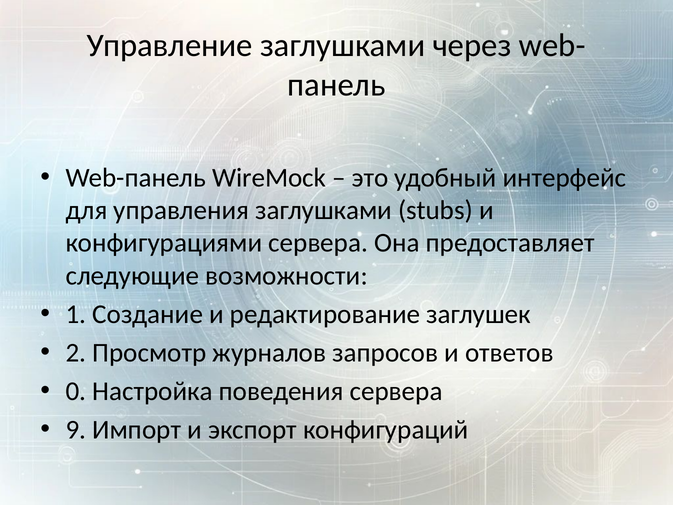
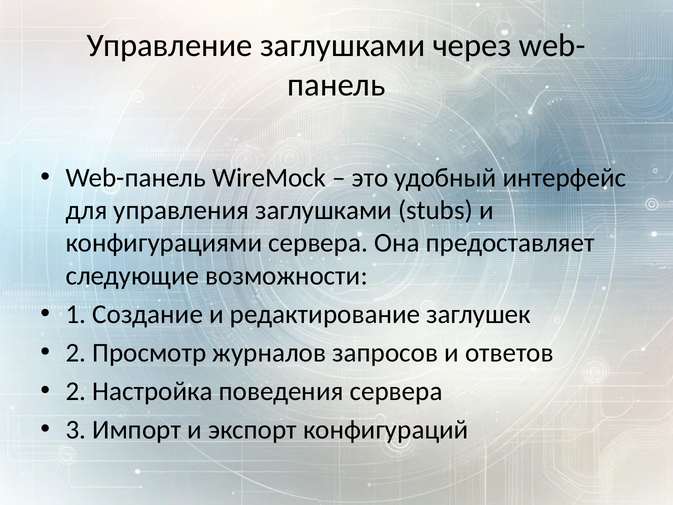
0: 0 -> 2 (76, 391)
9: 9 -> 3 (76, 430)
